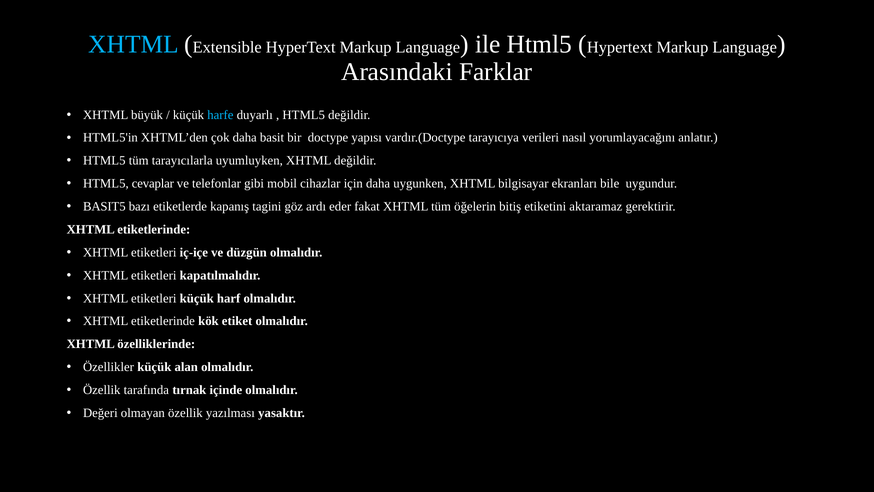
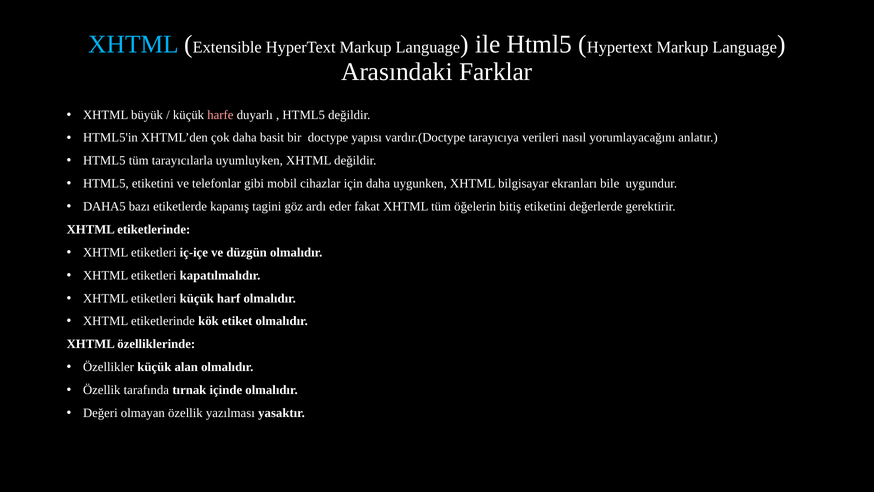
harfe colour: light blue -> pink (220, 115)
HTML5 cevaplar: cevaplar -> etiketini (153, 183)
BASIT5: BASIT5 -> DAHA5 (104, 206)
aktaramaz: aktaramaz -> değerlerde (596, 206)
